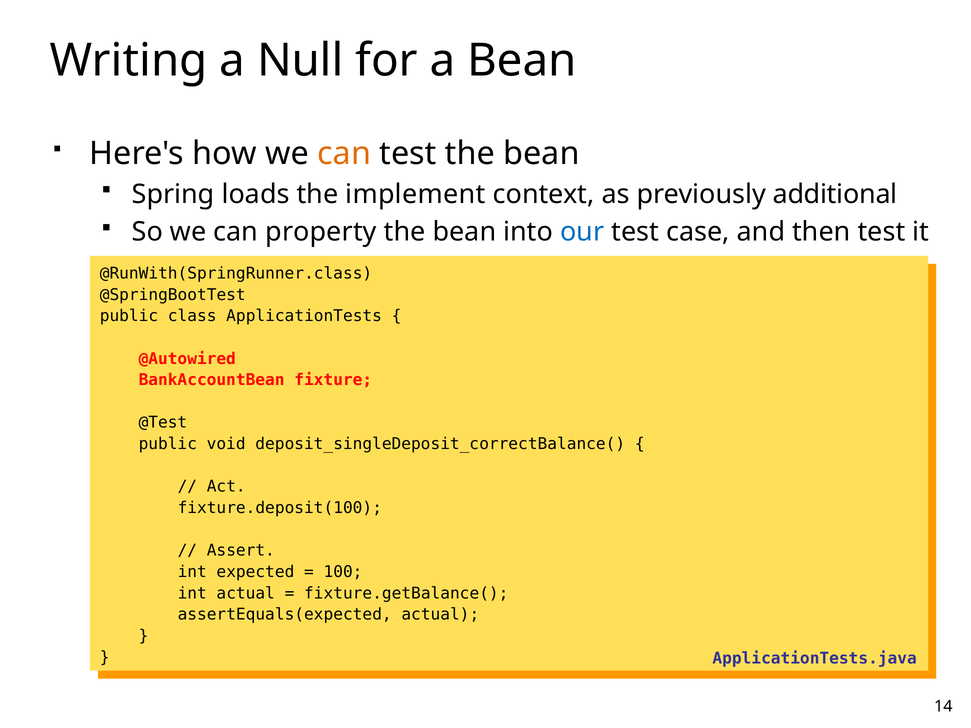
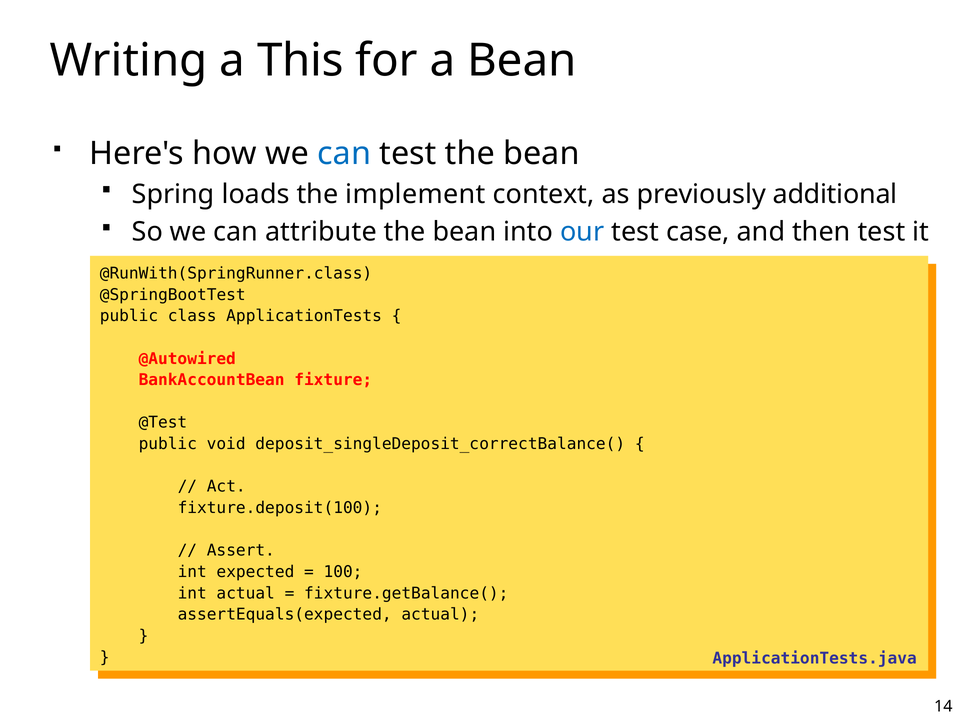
Null: Null -> This (300, 61)
can colour: orange -> blue (344, 154)
property: property -> attribute (321, 232)
